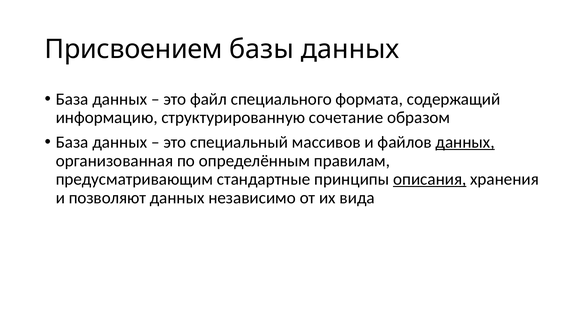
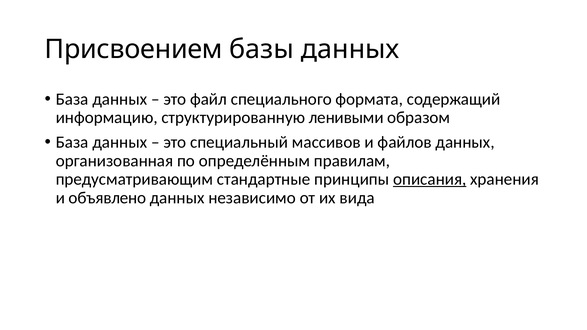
сочетание: сочетание -> ленивыми (346, 118)
данных underline: present -> none (465, 142)
позволяют: позволяют -> объявлено (107, 198)
